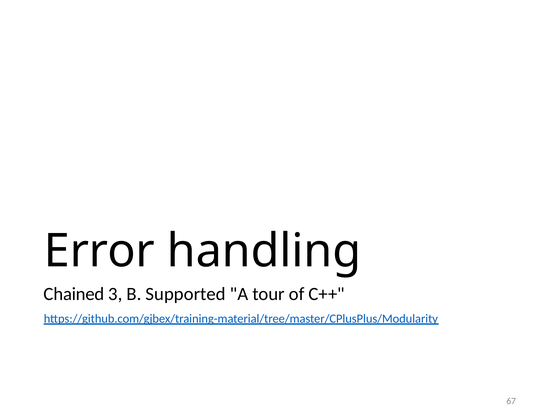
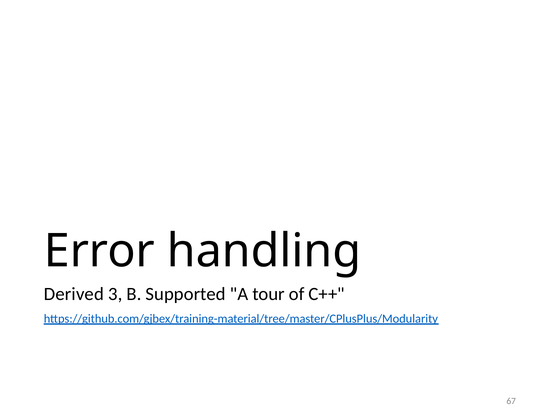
Chained: Chained -> Derived (74, 294)
